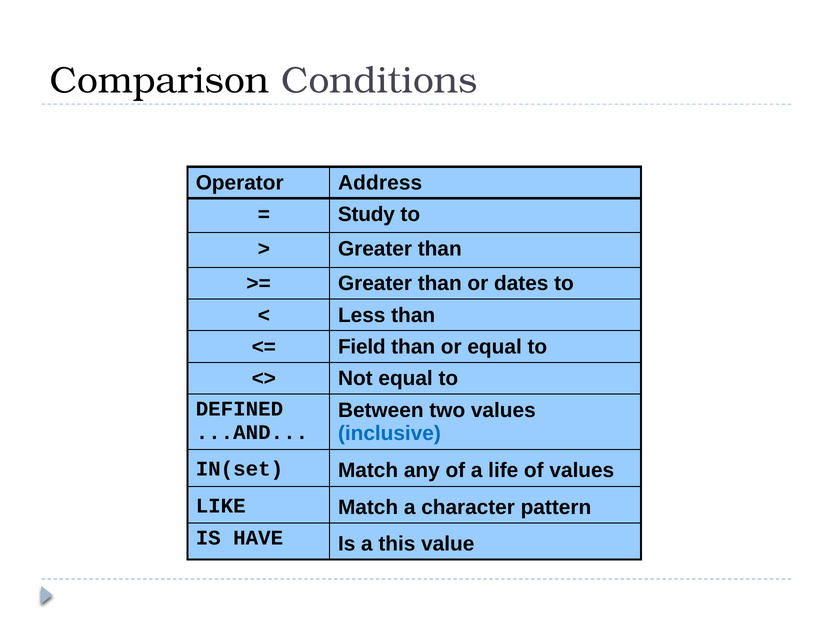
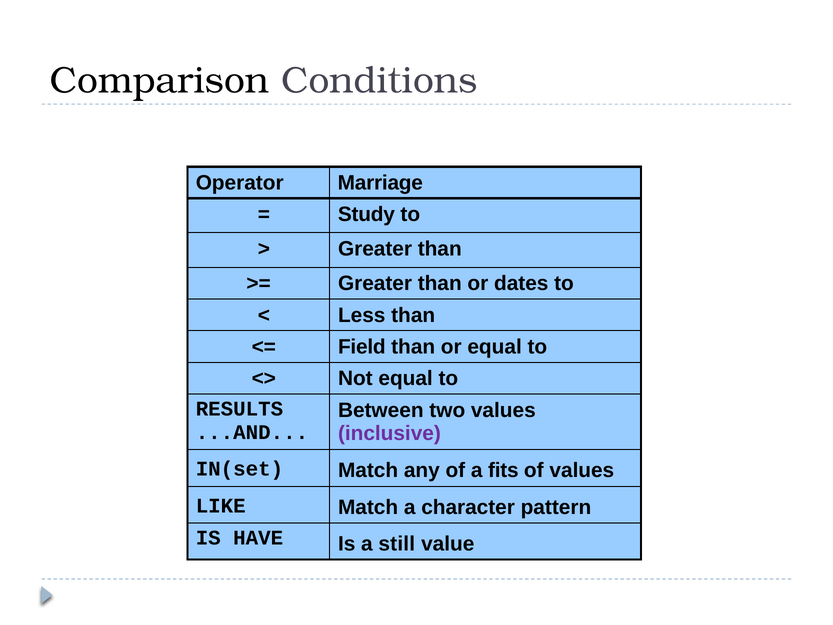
Address: Address -> Marriage (380, 183)
DEFINED: DEFINED -> RESULTS (239, 409)
inclusive colour: blue -> purple (389, 433)
life: life -> fits (503, 470)
this: this -> still (397, 544)
